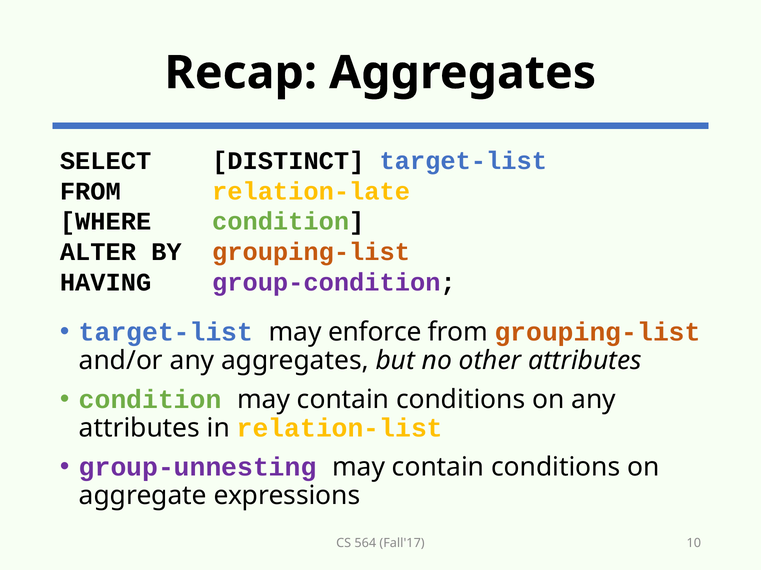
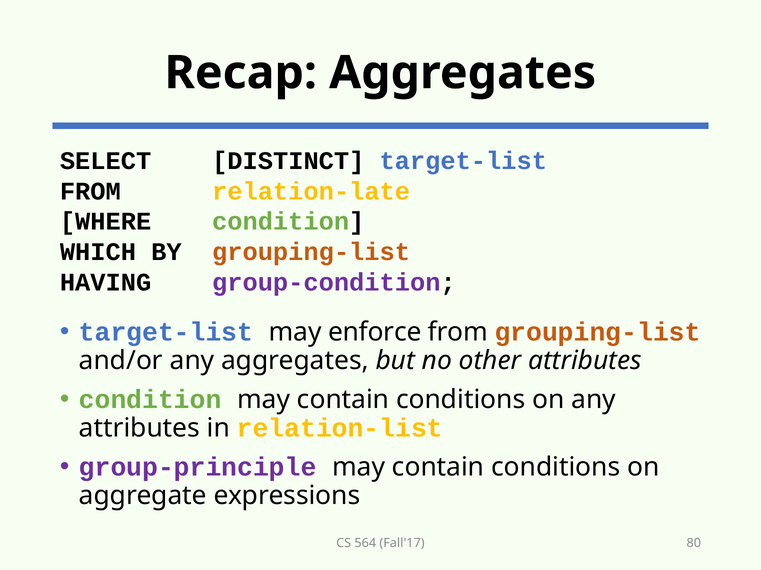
ALTER: ALTER -> WHICH (98, 252)
group-unnesting: group-unnesting -> group-principle (198, 468)
10: 10 -> 80 (694, 544)
